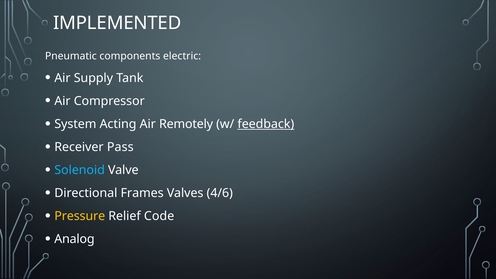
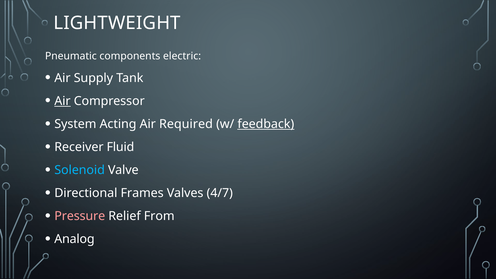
IMPLEMENTED: IMPLEMENTED -> LIGHTWEIGHT (117, 23)
Air underline: none -> present (62, 101)
Remotely: Remotely -> Required (186, 124)
Pass: Pass -> Fluid (120, 147)
4/6: 4/6 -> 4/7 (220, 193)
Pressure colour: yellow -> pink (80, 216)
Code: Code -> From (159, 216)
